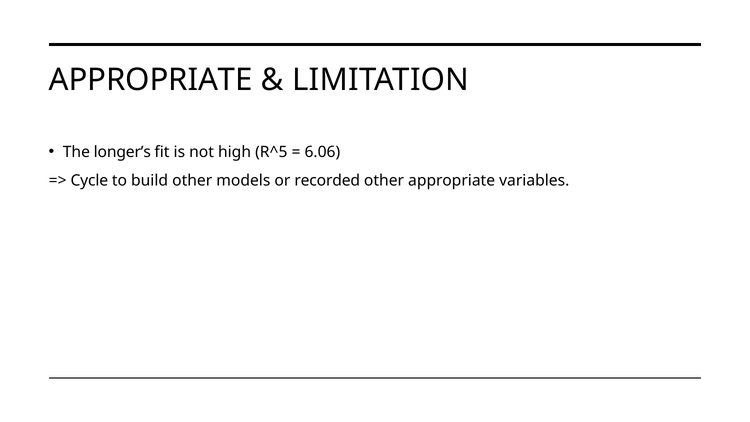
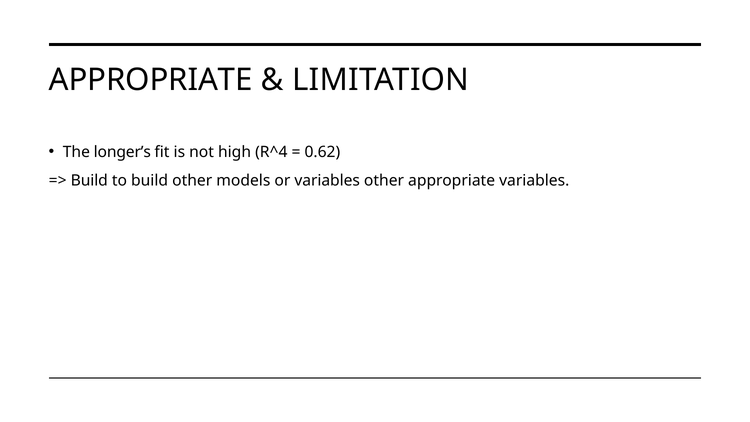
R^5: R^5 -> R^4 (271, 152)
6.06: 6.06 -> 0.62 (322, 152)
Cycle: Cycle -> Build (89, 180)
or recorded: recorded -> variables (327, 180)
